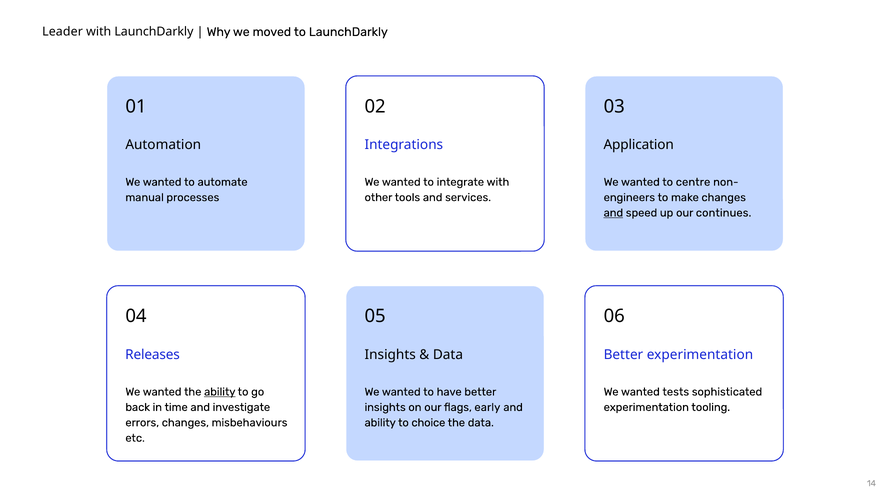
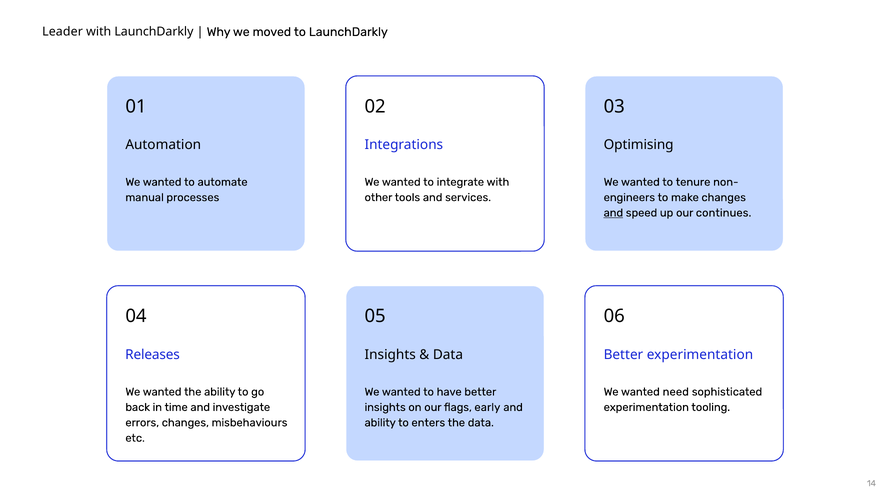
Application: Application -> Optimising (639, 145)
centre: centre -> tenure (693, 182)
ability underline: present -> none (220, 392)
tests: tests -> need (676, 392)
choice: choice -> enters (428, 422)
